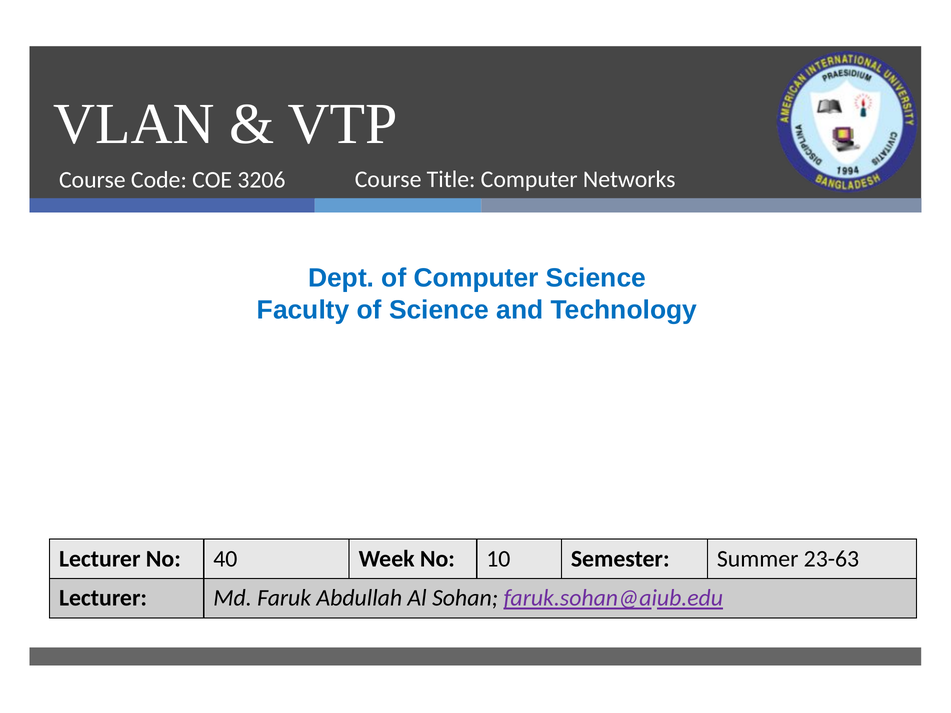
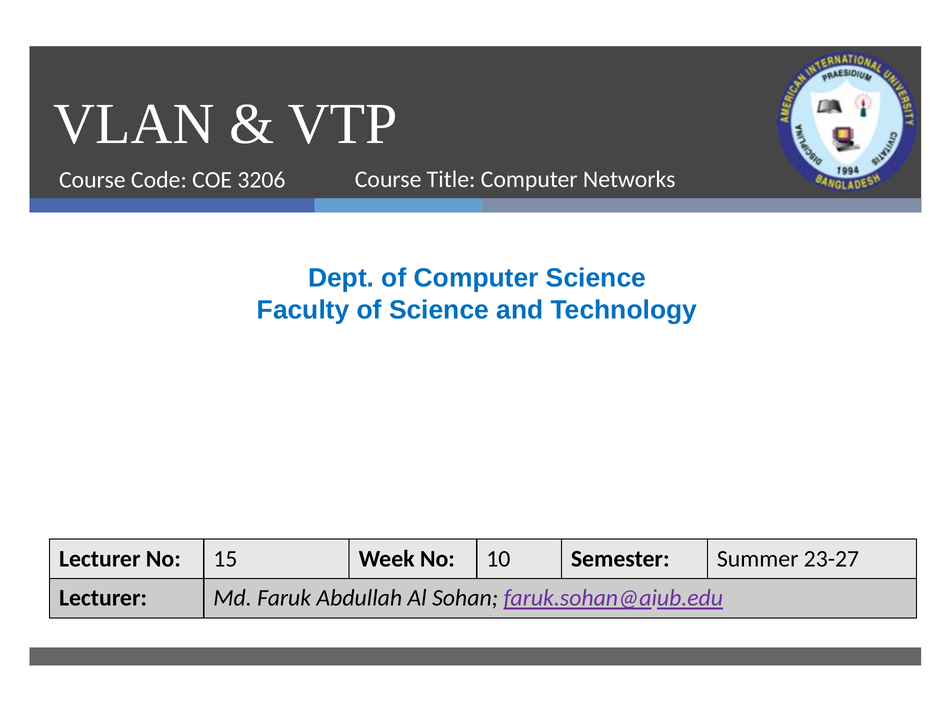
40: 40 -> 15 (225, 559)
23-63: 23-63 -> 23-27 (831, 559)
